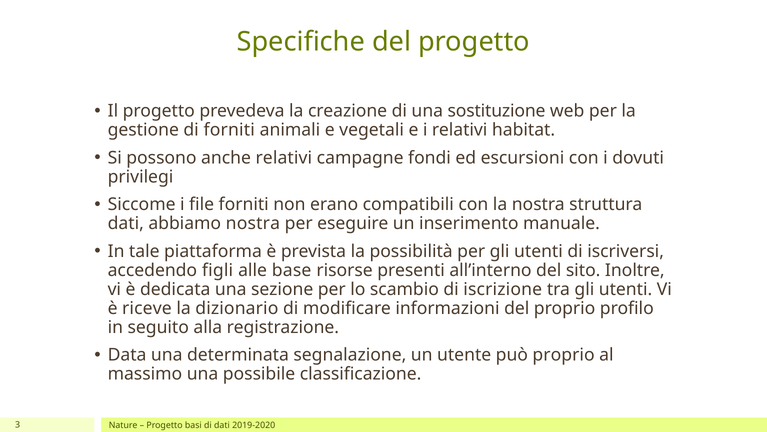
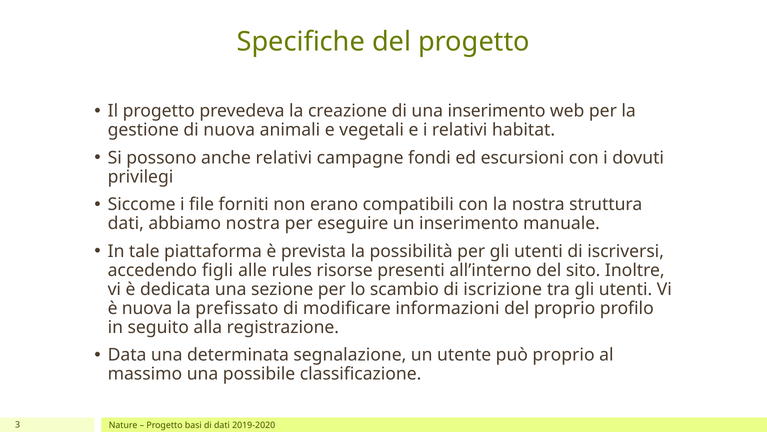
una sostituzione: sostituzione -> inserimento (497, 111)
di forniti: forniti -> nuova (229, 130)
base: base -> rules (292, 270)
è riceve: riceve -> nuova (147, 308)
dizionario: dizionario -> prefissato (237, 308)
